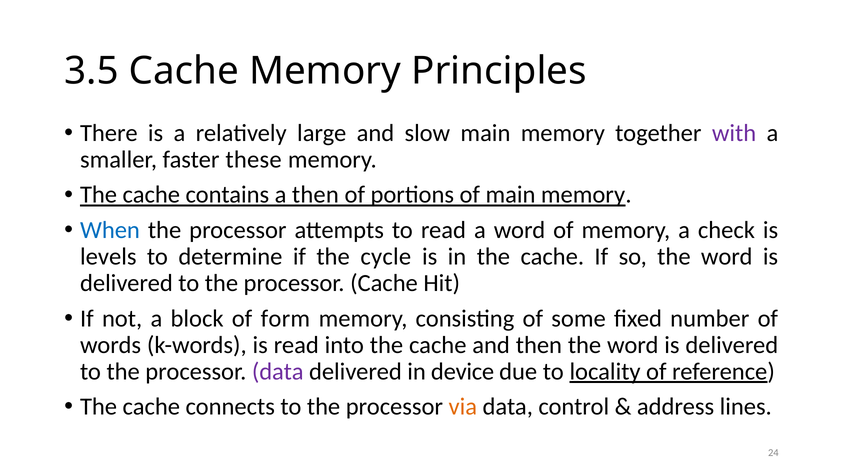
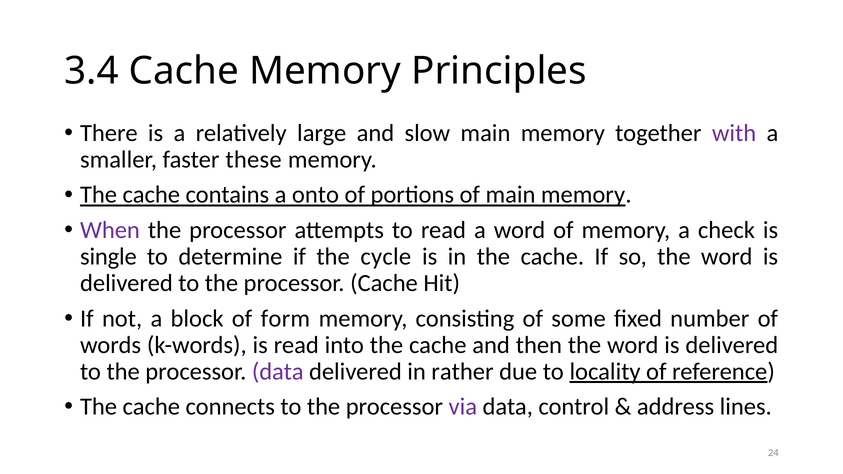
3.5: 3.5 -> 3.4 (92, 71)
a then: then -> onto (315, 195)
When colour: blue -> purple (110, 230)
levels: levels -> single (108, 257)
device: device -> rather (462, 372)
via colour: orange -> purple (463, 407)
